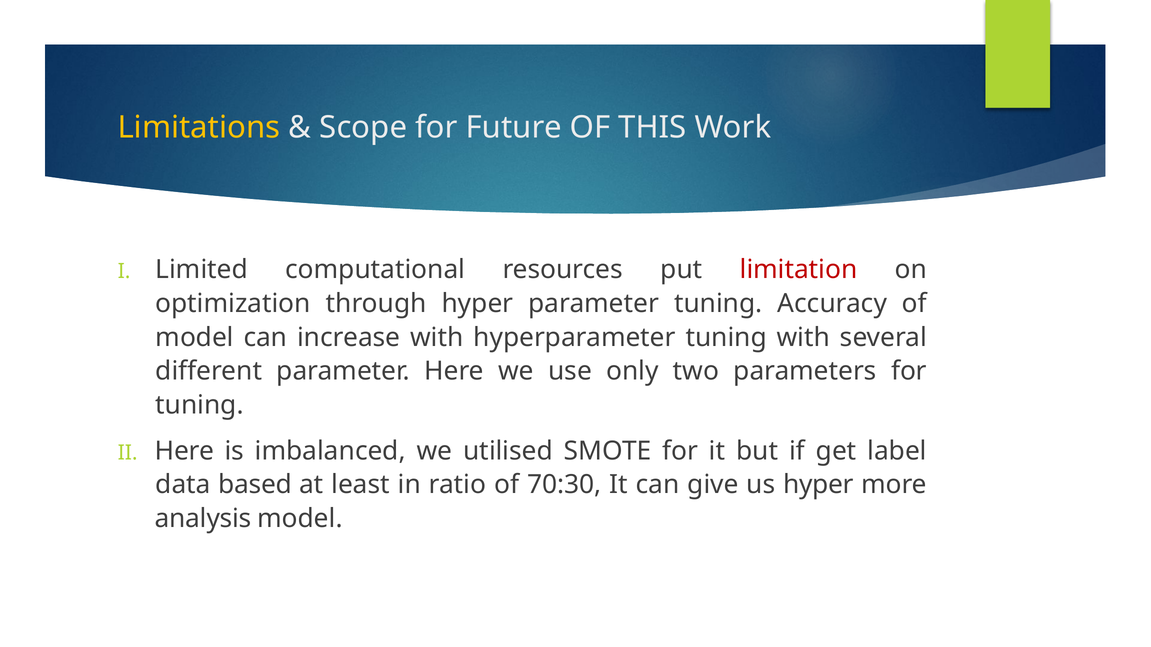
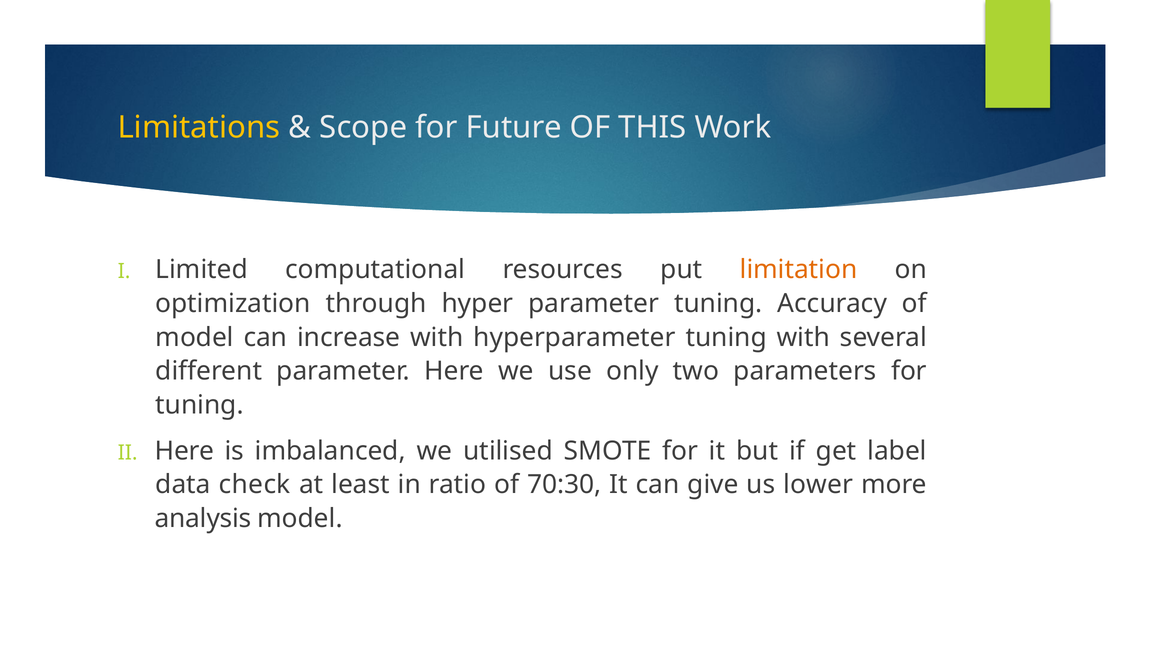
limitation colour: red -> orange (799, 270)
based: based -> check (255, 485)
us hyper: hyper -> lower (818, 485)
